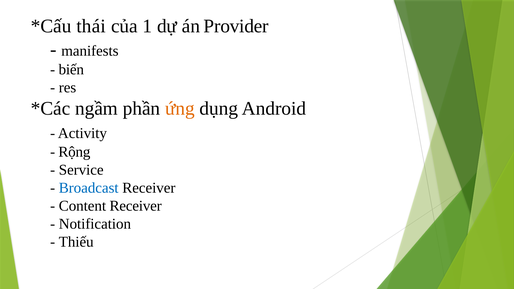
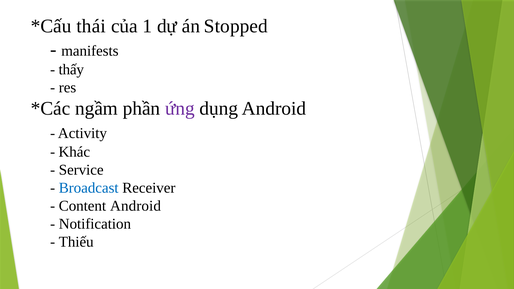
Provider: Provider -> Stopped (236, 26)
biến: biến -> thấy (71, 70)
ứng colour: orange -> purple (180, 109)
Rộng: Rộng -> Khác (74, 152)
Content Receiver: Receiver -> Android (136, 206)
